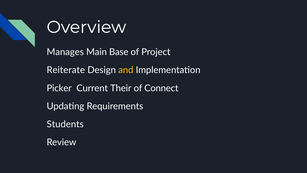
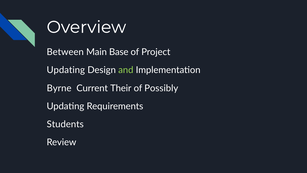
Manages: Manages -> Between (65, 52)
Reiterate: Reiterate -> Updating (66, 70)
and colour: yellow -> light green (126, 70)
Picker: Picker -> Byrne (59, 88)
Connect: Connect -> Possibly (161, 88)
